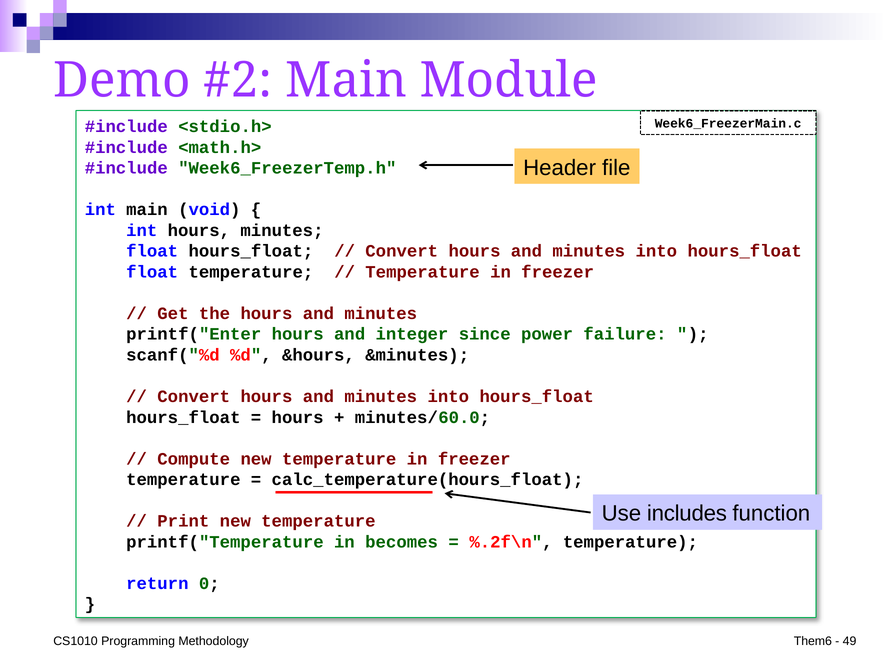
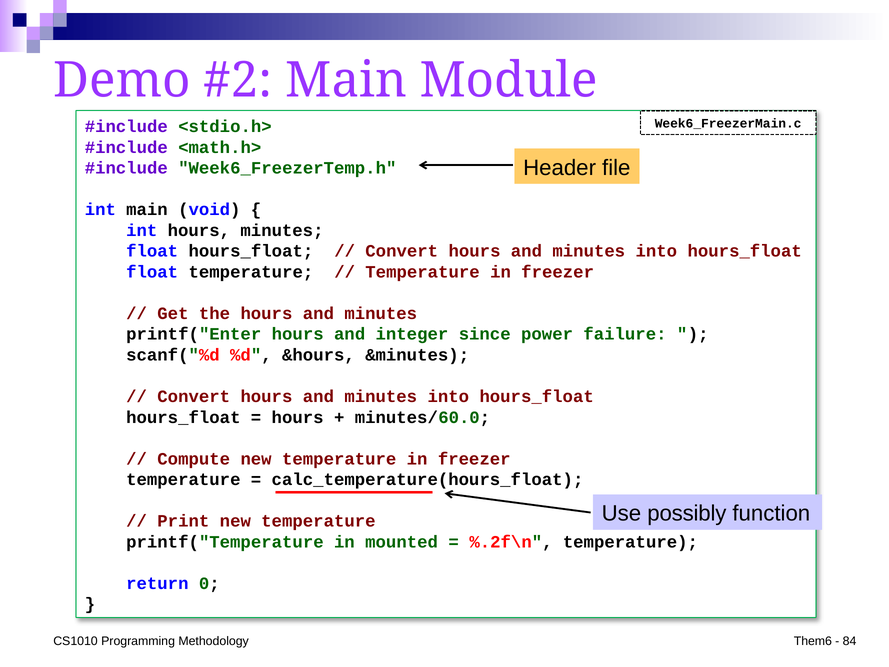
includes: includes -> possibly (687, 513)
becomes: becomes -> mounted (402, 542)
49: 49 -> 84 (850, 641)
